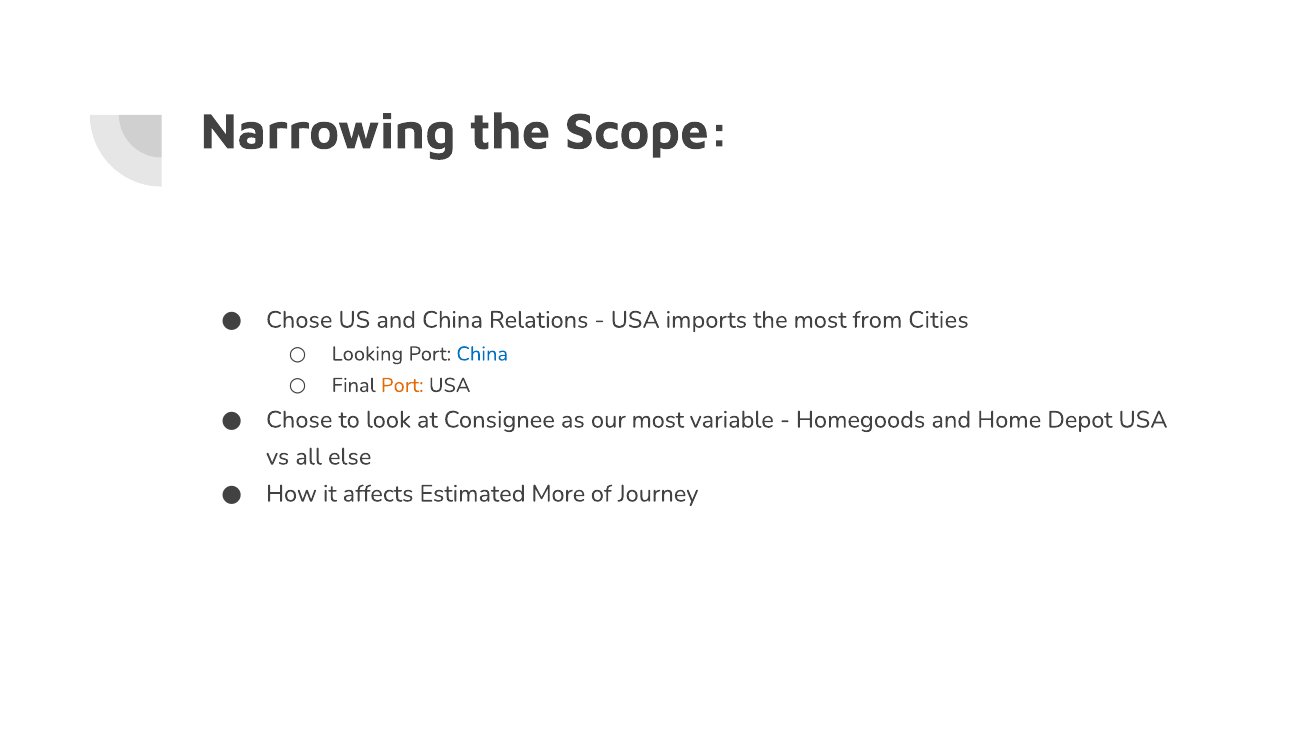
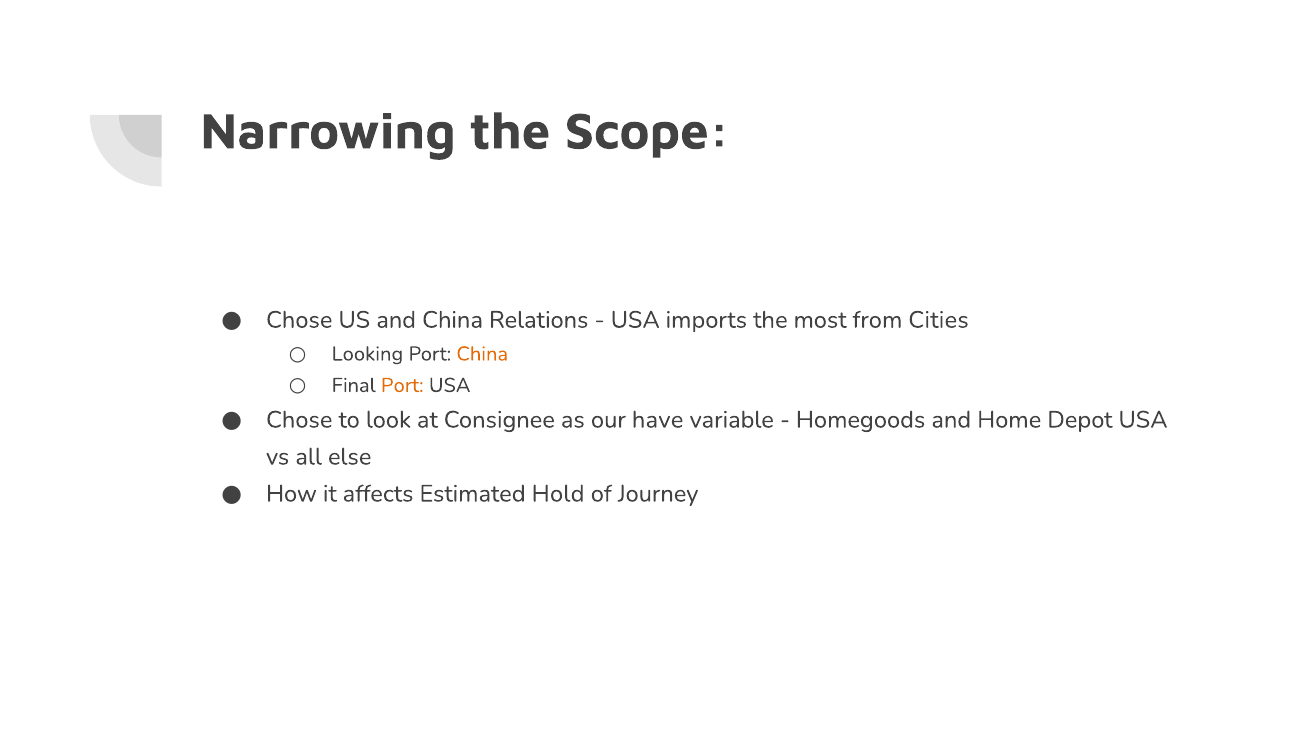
China colour: blue -> orange (482, 354)
our most: most -> have (658, 420)
More: More -> Hold (558, 493)
